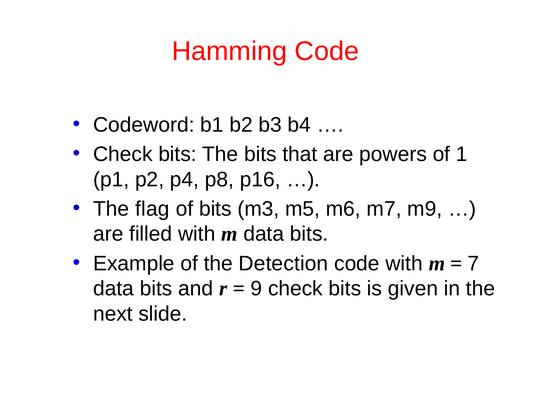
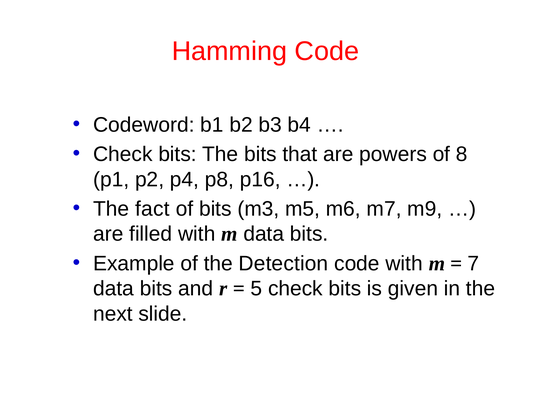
1: 1 -> 8 (462, 154)
flag: flag -> fact (152, 209)
9: 9 -> 5 (256, 289)
